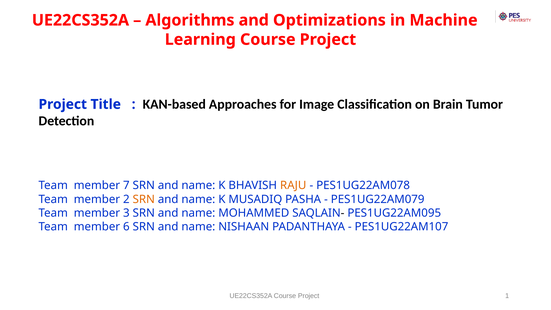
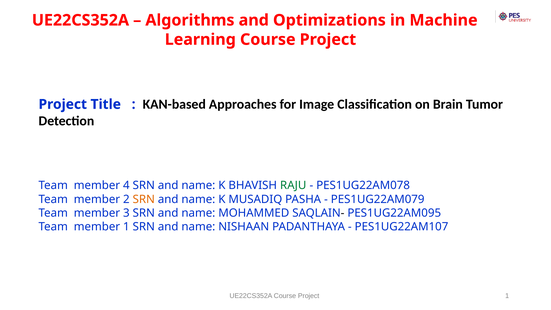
7: 7 -> 4 (126, 185)
RAJU colour: orange -> green (293, 185)
member 6: 6 -> 1 (126, 227)
